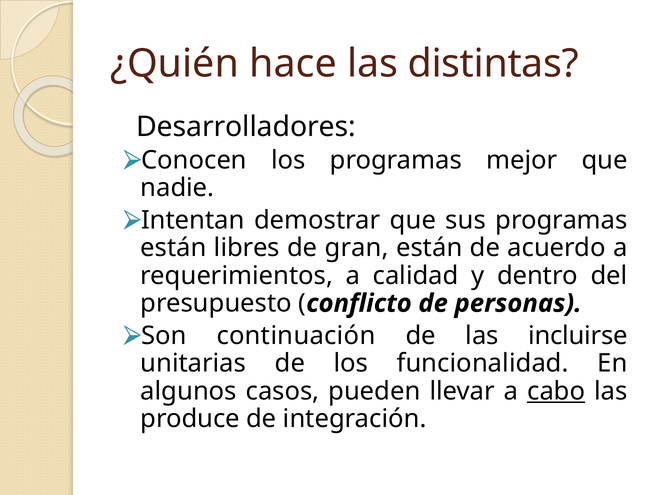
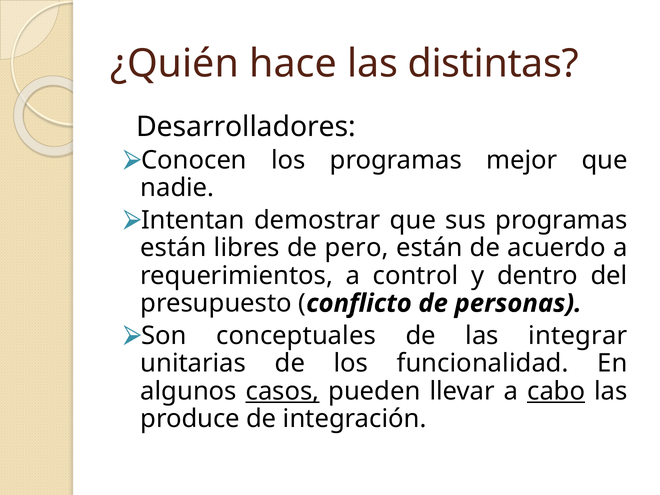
gran: gran -> pero (357, 248)
calidad: calidad -> control (416, 276)
continuación: continuación -> conceptuales (296, 336)
incluirse: incluirse -> integrar (578, 336)
casos underline: none -> present (283, 391)
